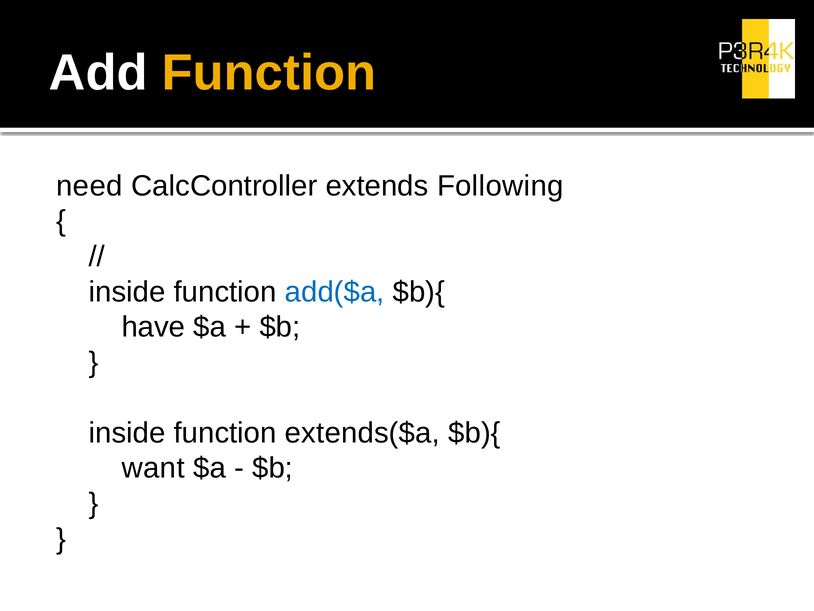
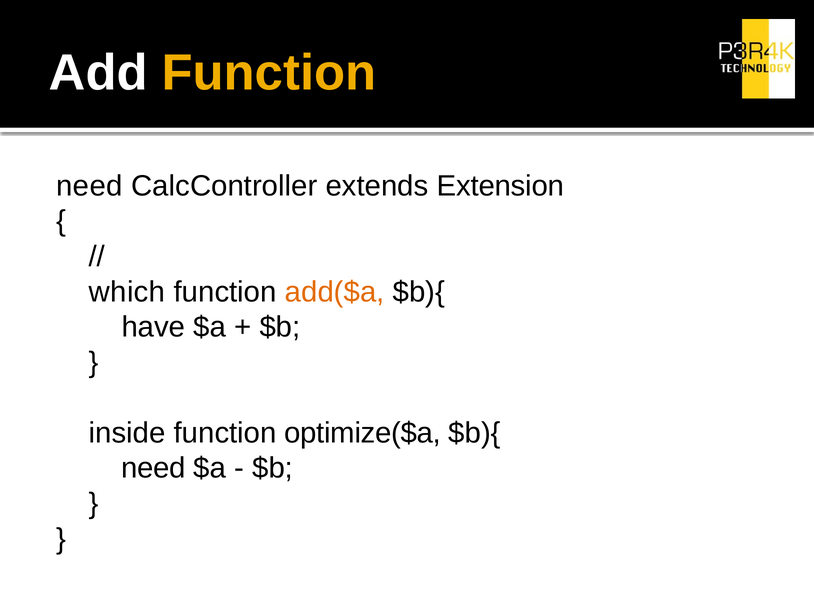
Following: Following -> Extension (501, 186)
inside: inside -> which (127, 292)
add($a colour: blue -> orange (335, 292)
extends($a: extends($a -> optimize($a (363, 433)
want: want -> need (153, 468)
